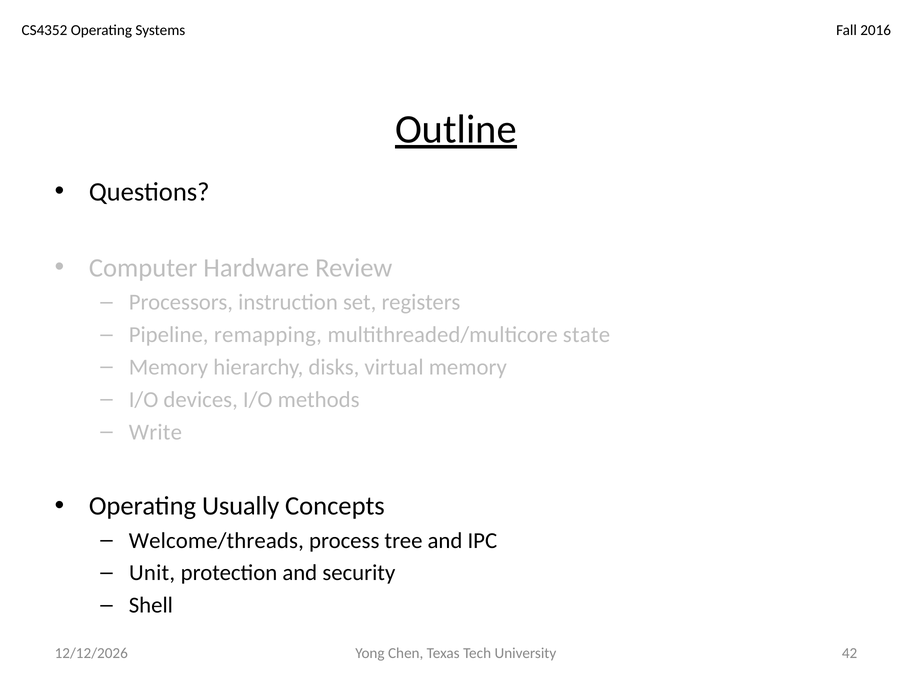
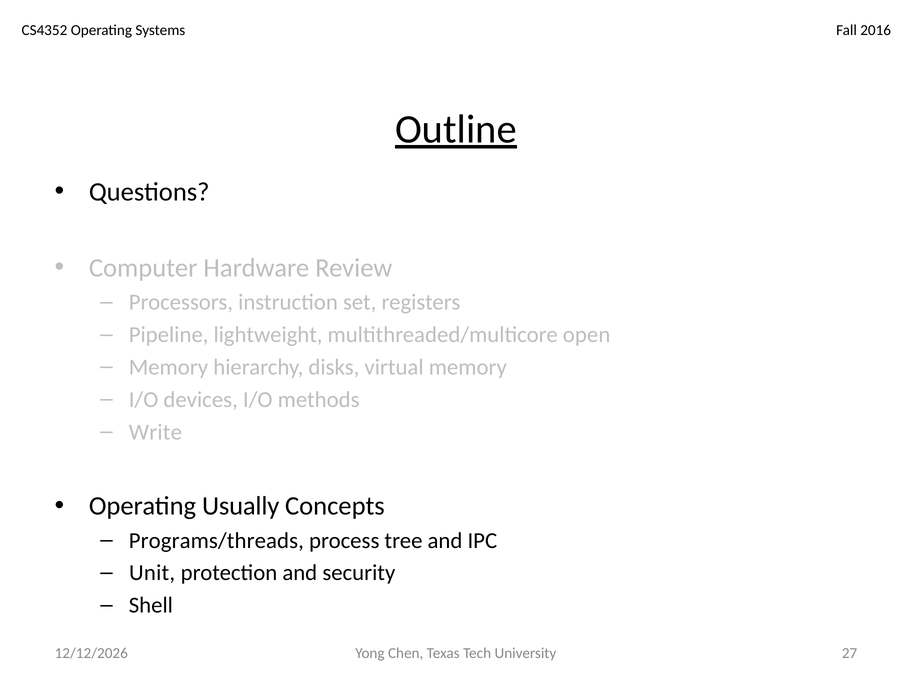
remapping: remapping -> lightweight (268, 335)
state: state -> open (587, 335)
Welcome/threads: Welcome/threads -> Programs/threads (216, 541)
42: 42 -> 27 (850, 653)
